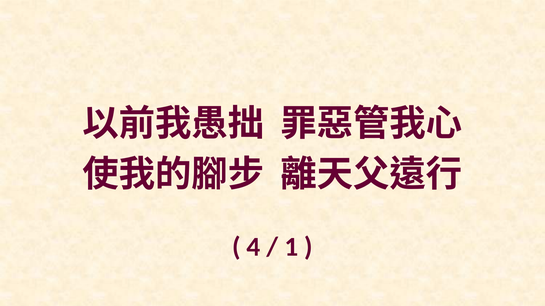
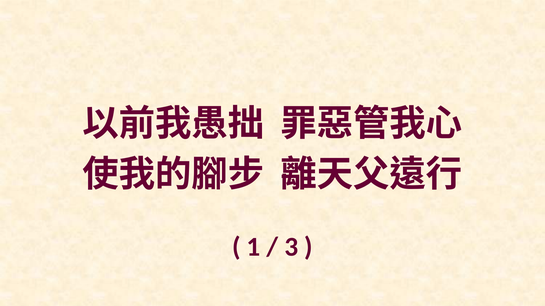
4: 4 -> 1 (254, 247)
1: 1 -> 3 (291, 247)
